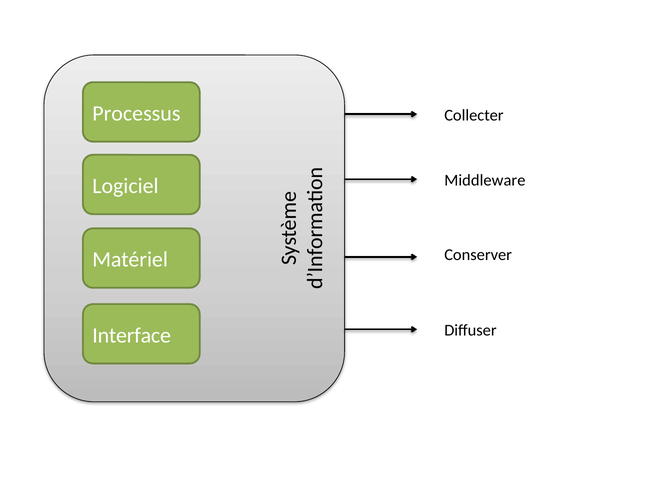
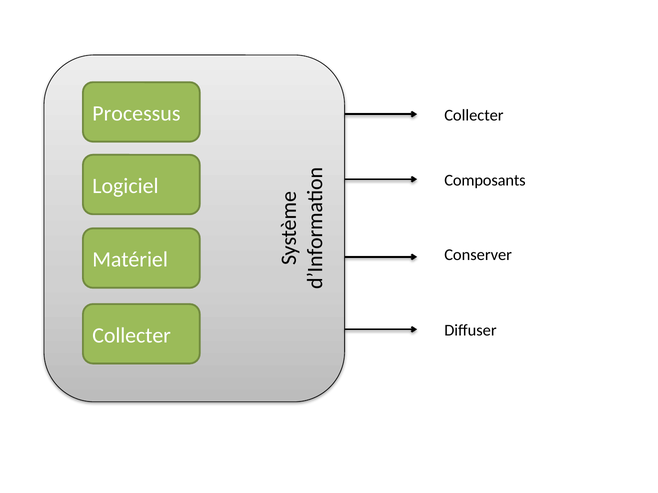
Middleware: Middleware -> Composants (485, 180)
Interface: Interface -> Collecter (132, 336)
